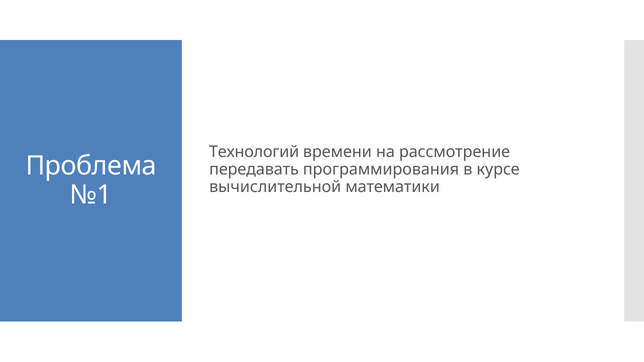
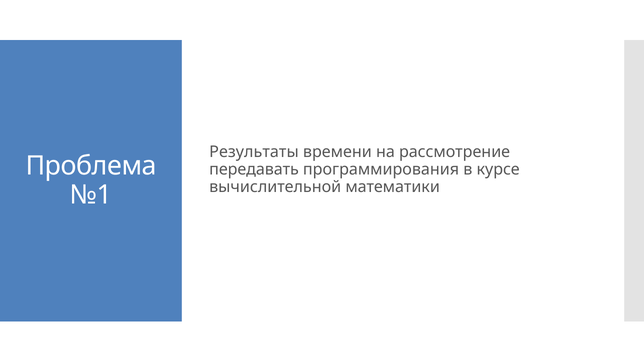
Технологий: Технологий -> Результаты (254, 152)
